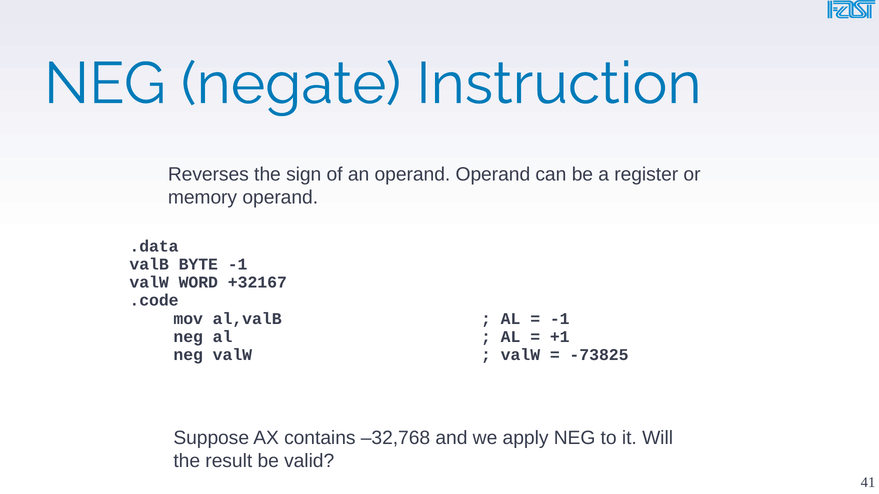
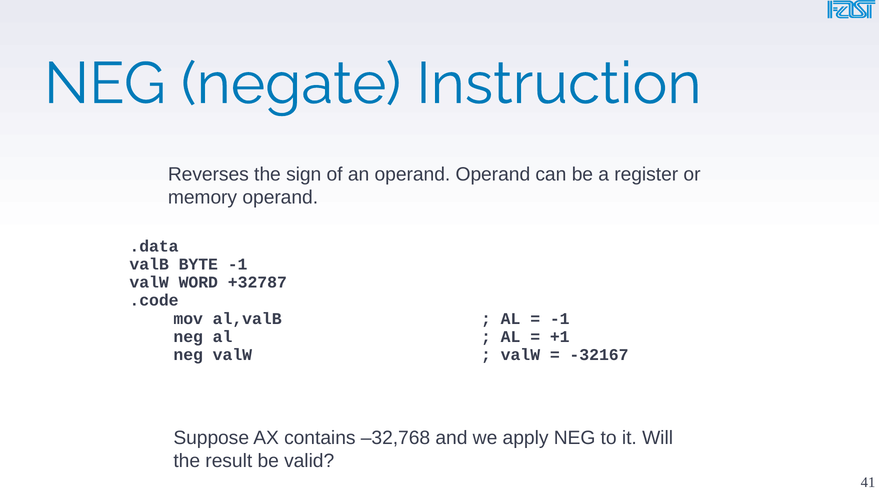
+32167: +32167 -> +32787 (257, 283)
-73825: -73825 -> -32167 (599, 355)
